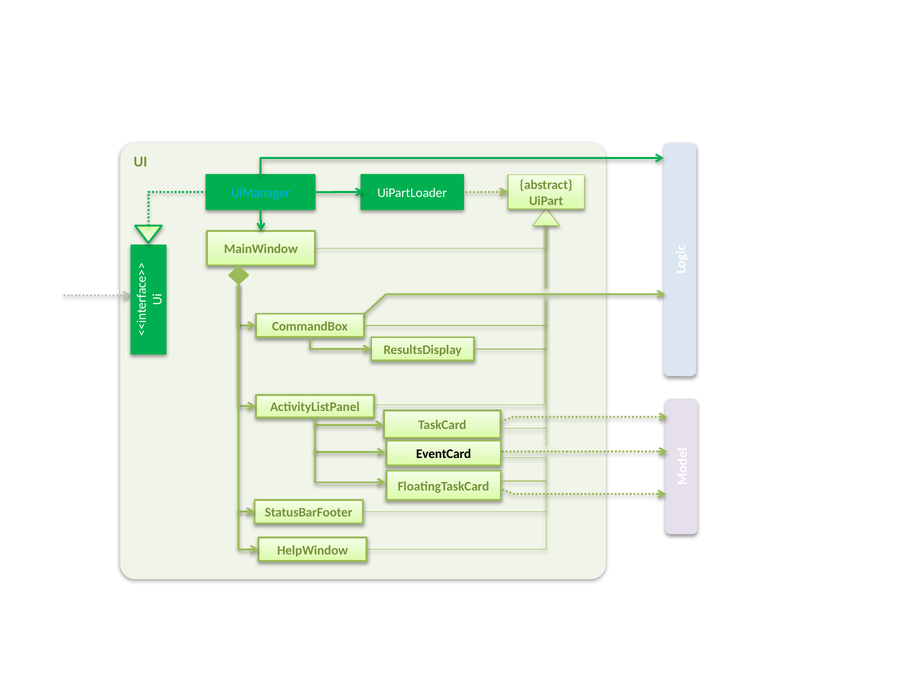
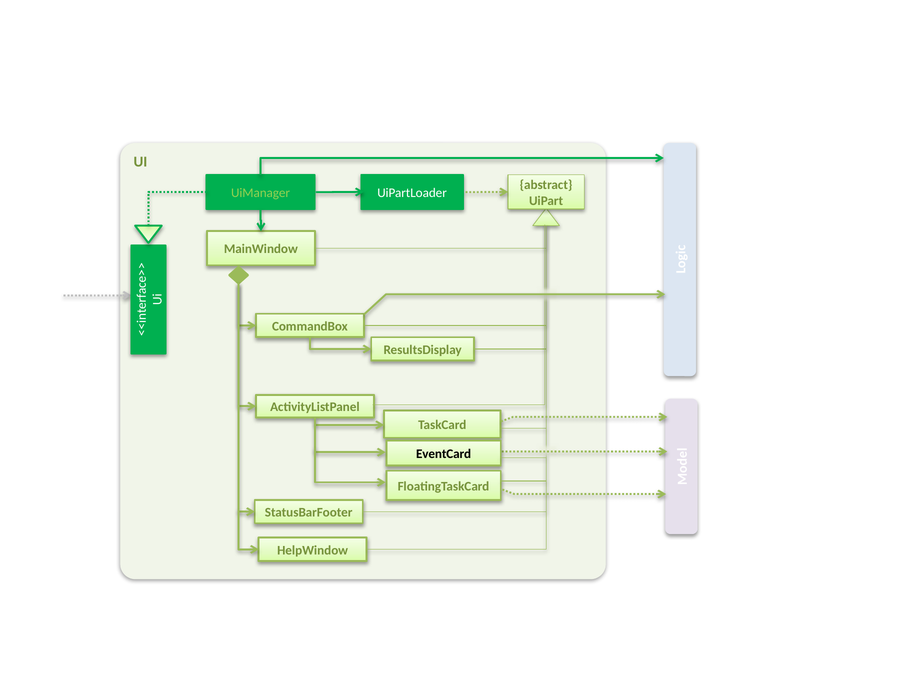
UiManager colour: light blue -> light green (261, 193)
